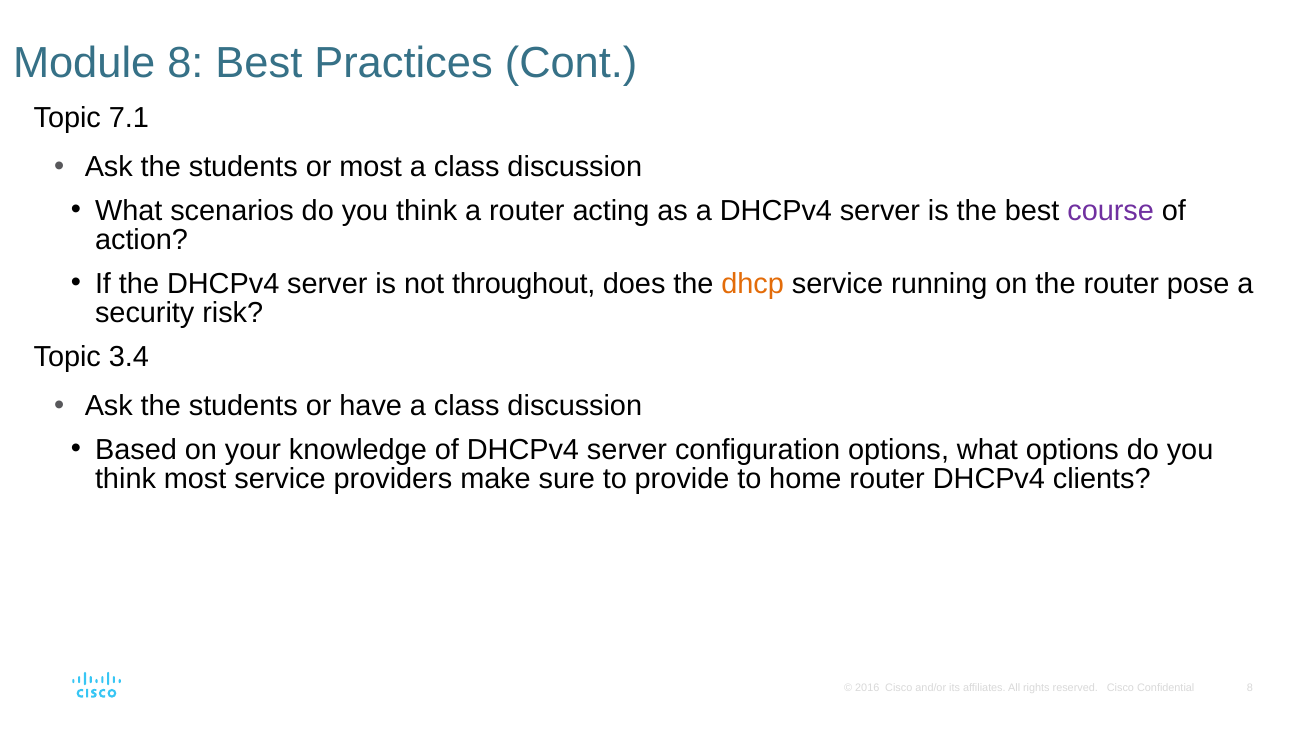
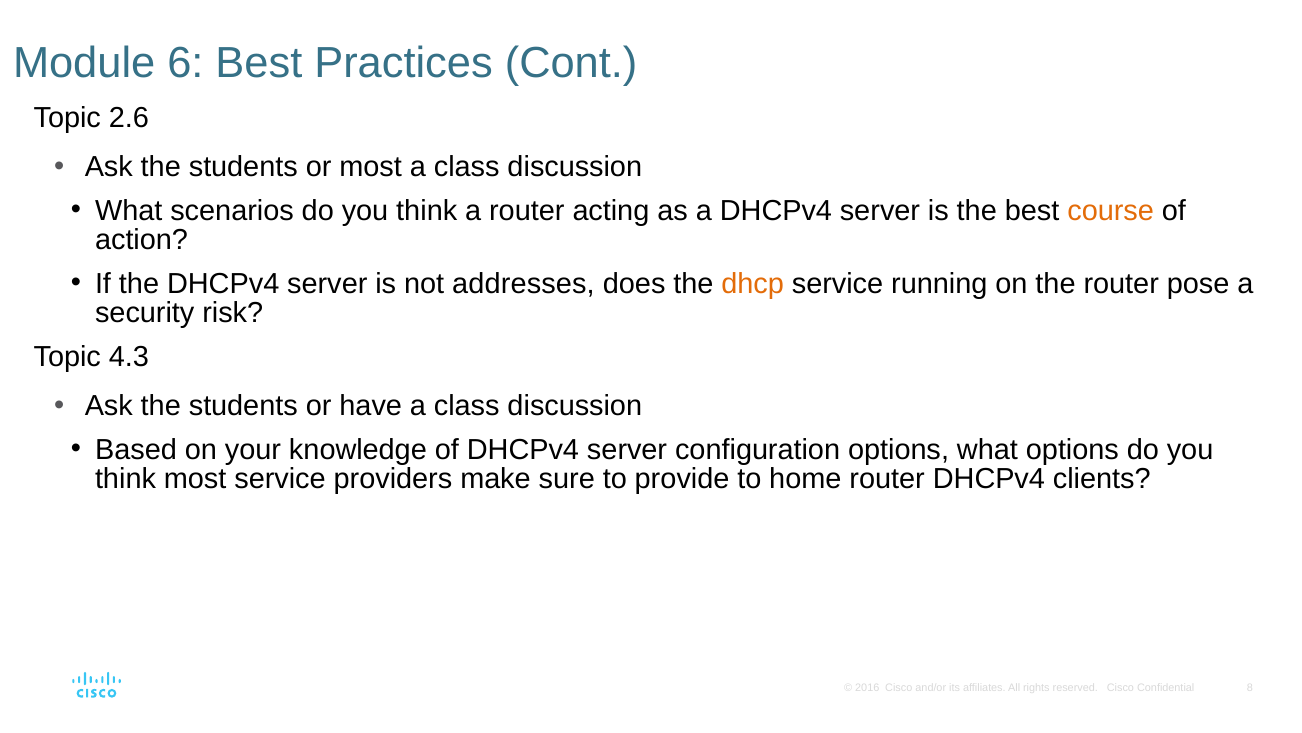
Module 8: 8 -> 6 (185, 63)
7.1: 7.1 -> 2.6 (129, 118)
course colour: purple -> orange (1111, 211)
throughout: throughout -> addresses (523, 284)
3.4: 3.4 -> 4.3 (129, 357)
